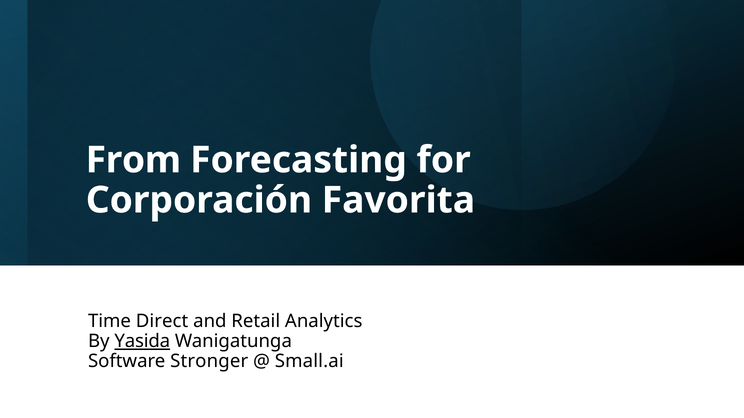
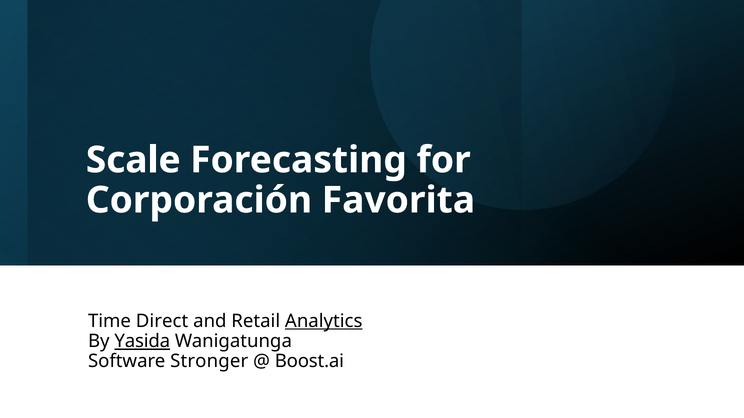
From: From -> Scale (133, 160)
Analytics underline: none -> present (324, 322)
Small.ai: Small.ai -> Boost.ai (309, 362)
